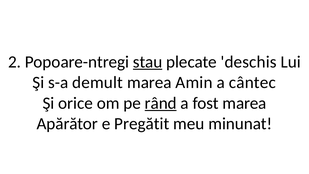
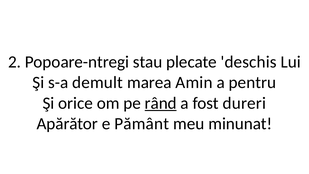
stau underline: present -> none (148, 62)
cântec: cântec -> pentru (252, 82)
fost marea: marea -> dureri (244, 103)
Pregătit: Pregătit -> Pământ (142, 124)
